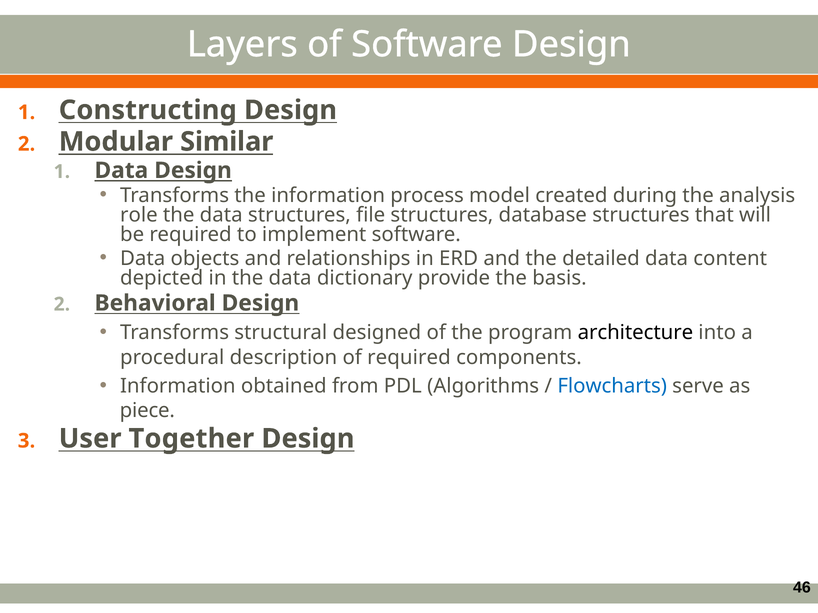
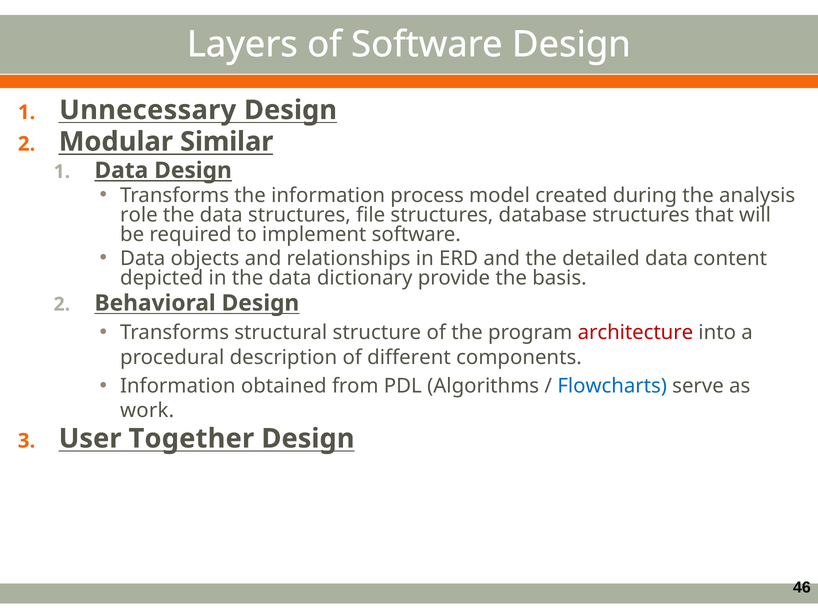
Constructing: Constructing -> Unnecessary (148, 110)
designed: designed -> structure (377, 333)
architecture colour: black -> red (635, 333)
of required: required -> different (409, 358)
piece: piece -> work (147, 411)
